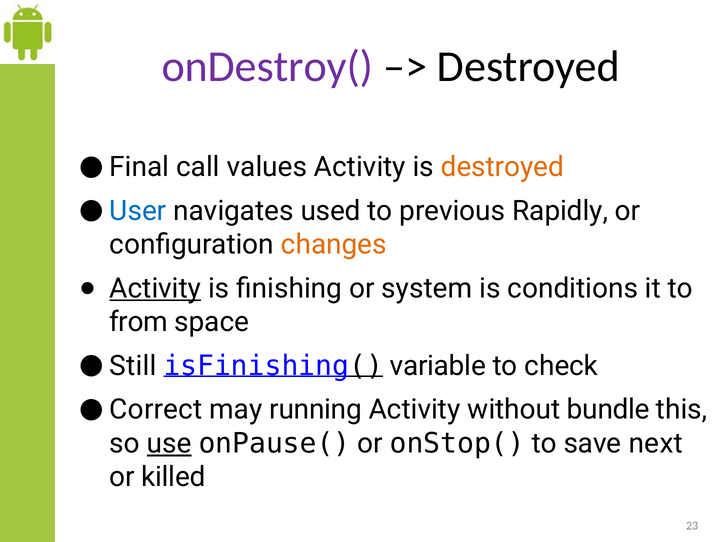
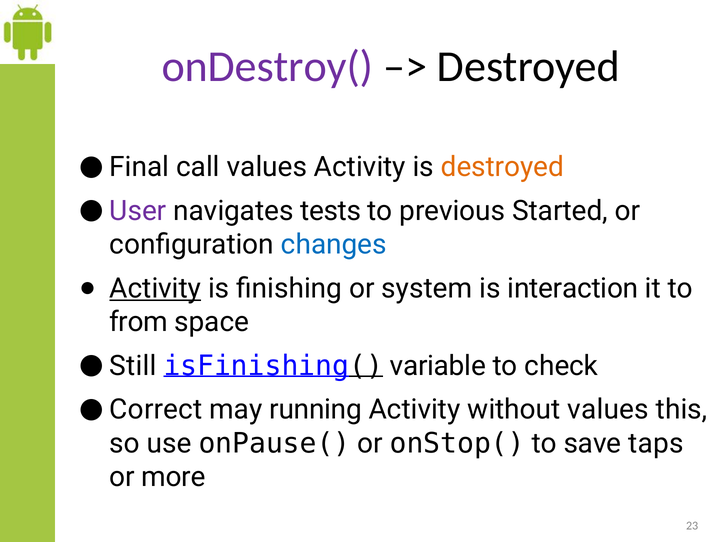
User colour: blue -> purple (138, 211)
used: used -> tests (331, 211)
Rapidly: Rapidly -> Started (560, 211)
changes colour: orange -> blue (334, 244)
conditions: conditions -> interaction (573, 288)
without bundle: bundle -> values (608, 409)
use underline: present -> none (169, 443)
next: next -> taps (656, 443)
killed: killed -> more (173, 477)
